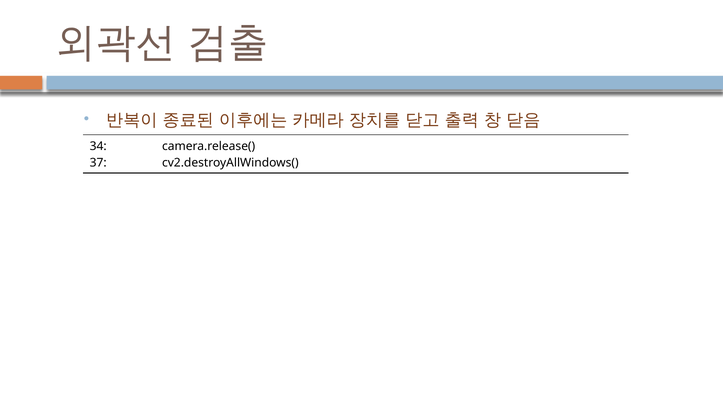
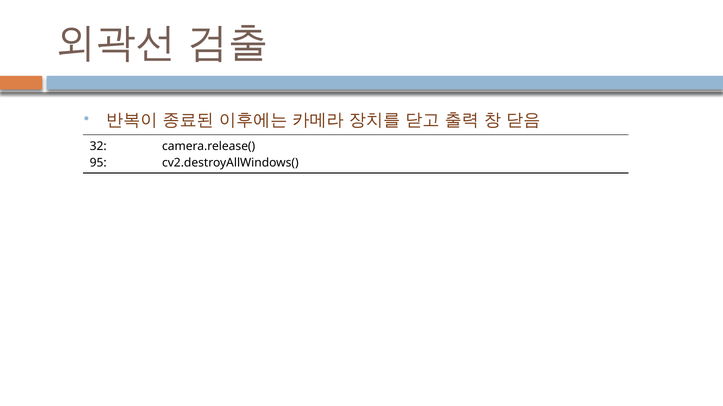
34: 34 -> 32 (98, 147)
37: 37 -> 95 (98, 163)
